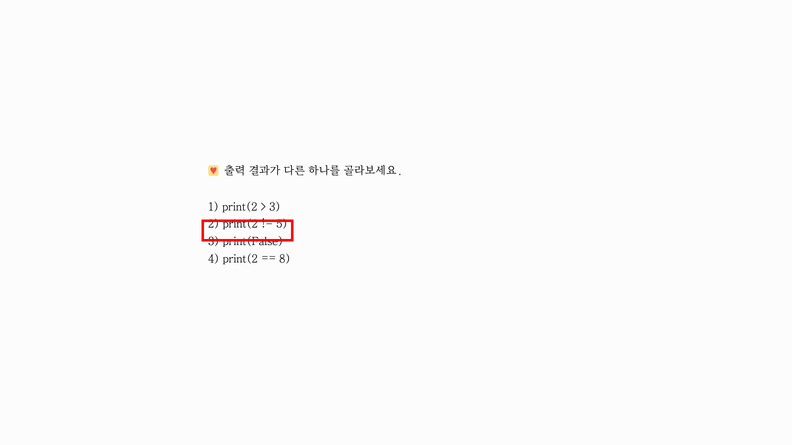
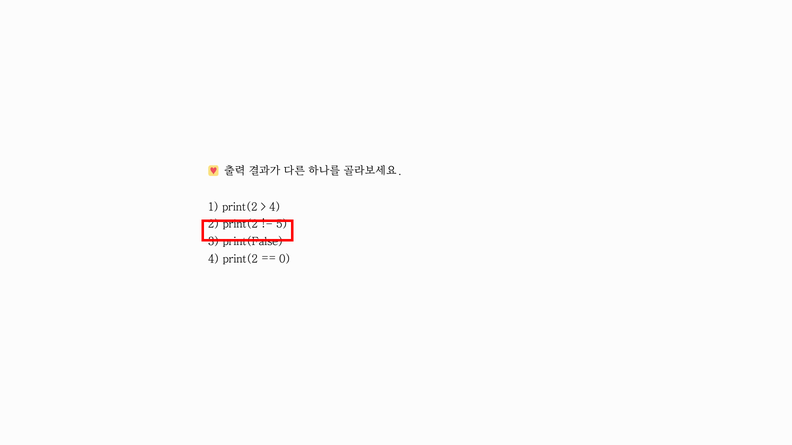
3: 3 -> 4 (275, 207)
8: 8 -> 0 (285, 259)
